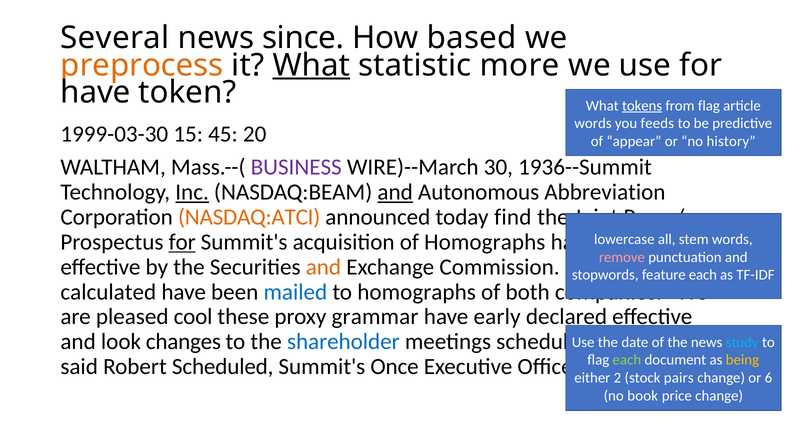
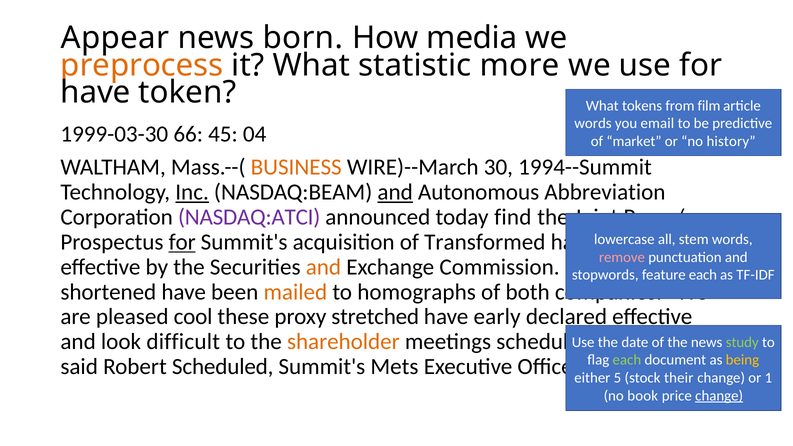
Several: Several -> Appear (115, 38)
since: since -> born (303, 38)
based: based -> media (472, 38)
What underline: present -> none (311, 65)
tokens underline: present -> none (642, 106)
from flag: flag -> film (709, 106)
feeds: feeds -> email (657, 124)
15: 15 -> 66 (188, 134)
20: 20 -> 04 (255, 134)
appear: appear -> market (634, 141)
BUSINESS colour: purple -> orange (296, 167)
1936--Summit: 1936--Summit -> 1994--Summit (585, 167)
NASDAQ:ATCI colour: orange -> purple (249, 217)
of Homographs: Homographs -> Transformed (485, 242)
calculated: calculated -> shortened (108, 292)
mailed colour: blue -> orange (295, 292)
grammar: grammar -> stretched (375, 317)
changes: changes -> difficult (183, 342)
shareholder colour: blue -> orange (343, 342)
study colour: light blue -> light green (742, 342)
Once: Once -> Mets (394, 367)
2: 2 -> 5 (617, 378)
pairs: pairs -> their (679, 378)
6: 6 -> 1 (768, 378)
change underline: none -> present (719, 396)
